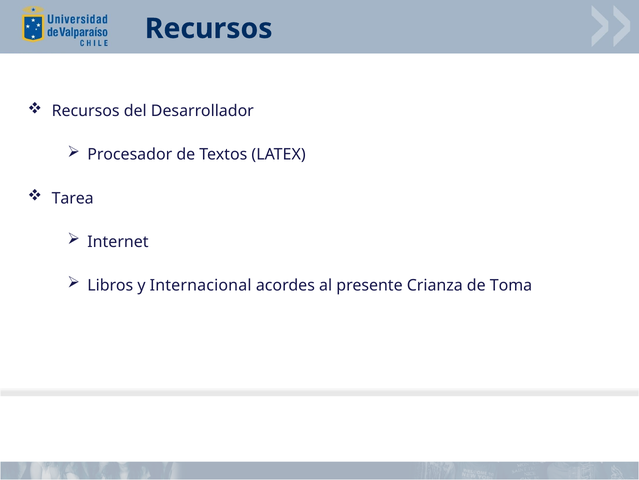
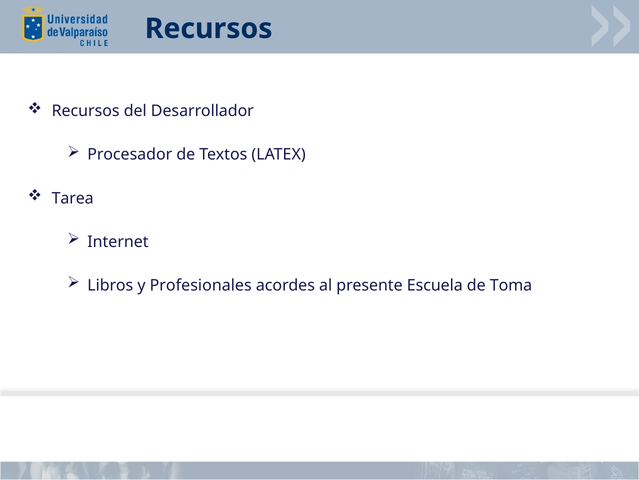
Internacional: Internacional -> Profesionales (201, 285)
Crianza: Crianza -> Escuela (435, 285)
